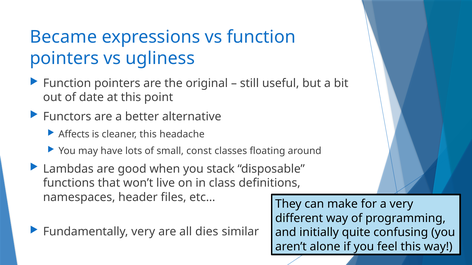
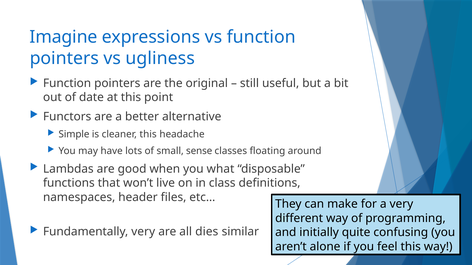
Became: Became -> Imagine (64, 37)
Affects: Affects -> Simple (74, 134)
const: const -> sense (199, 151)
stack: stack -> what (221, 169)
